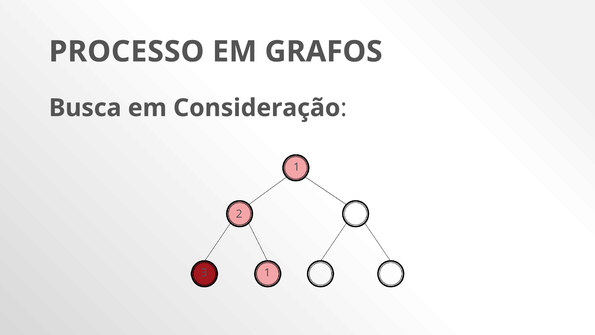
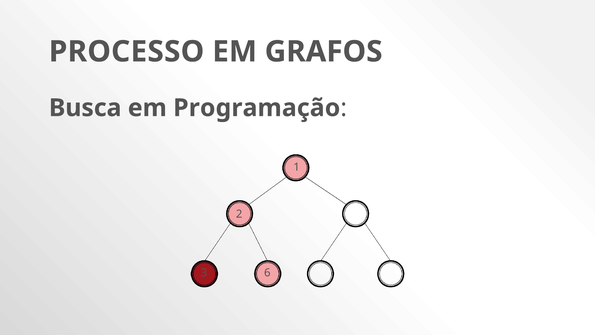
Consideração: Consideração -> Programação (257, 108)
3 1: 1 -> 6 (267, 272)
